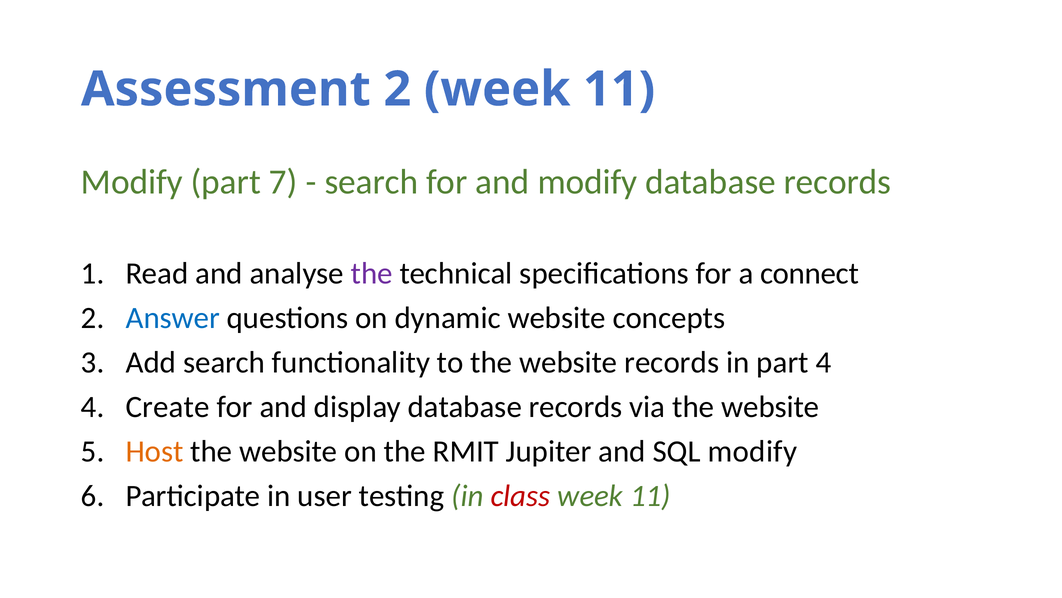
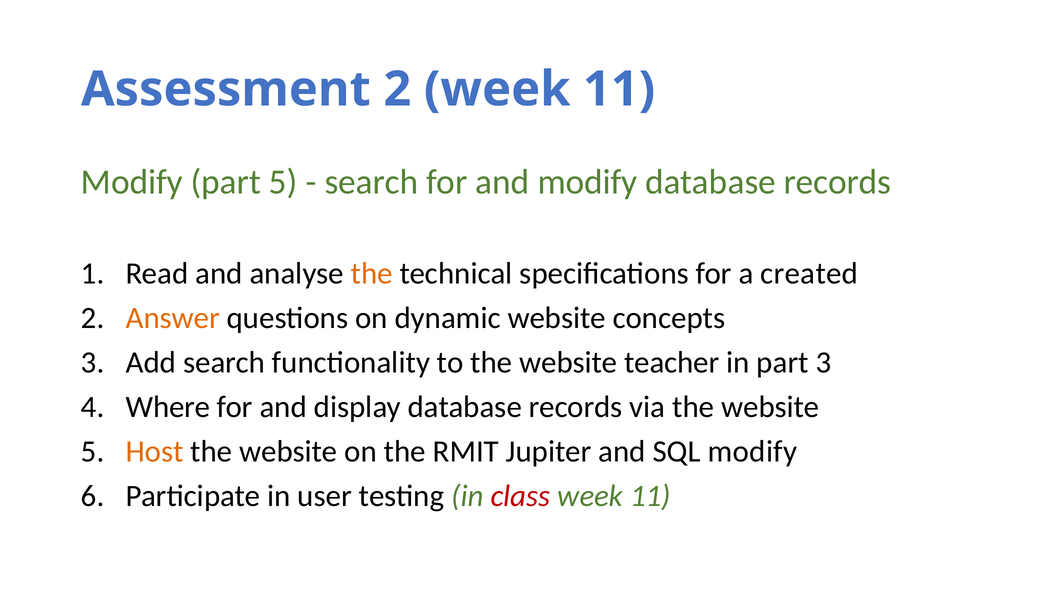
part 7: 7 -> 5 (283, 182)
the colour: purple -> orange (372, 273)
connect: connect -> created (809, 273)
Answer colour: blue -> orange (173, 318)
website records: records -> teacher (672, 362)
part 4: 4 -> 3 (823, 362)
Create: Create -> Where (168, 407)
